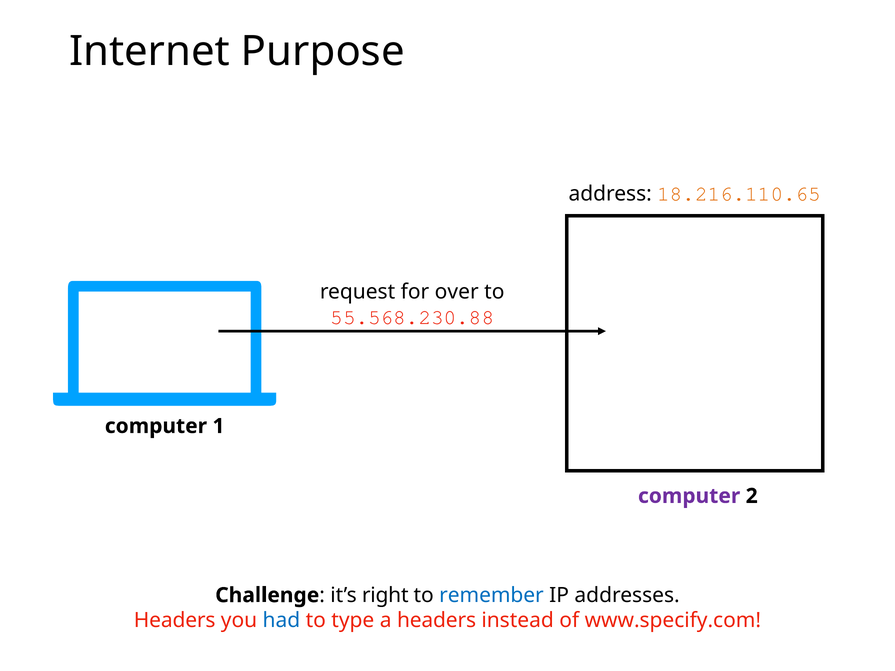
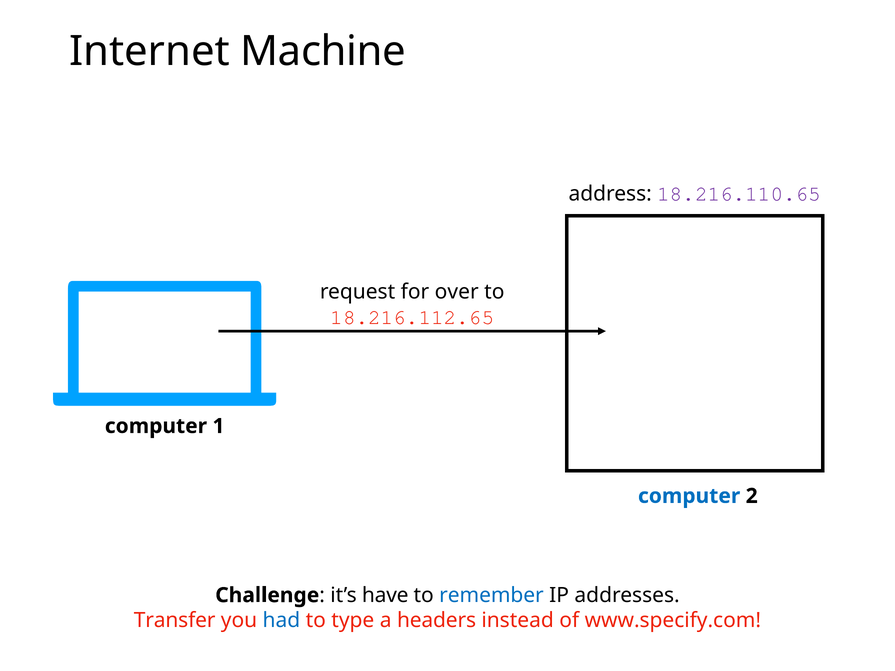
Purpose: Purpose -> Machine (323, 51)
18.216.110.65 colour: orange -> purple (739, 194)
55.568.230.88: 55.568.230.88 -> 18.216.112.65 (412, 317)
computer colour: purple -> blue (689, 496)
right: right -> have (385, 595)
Headers: Headers -> Transfer (175, 621)
